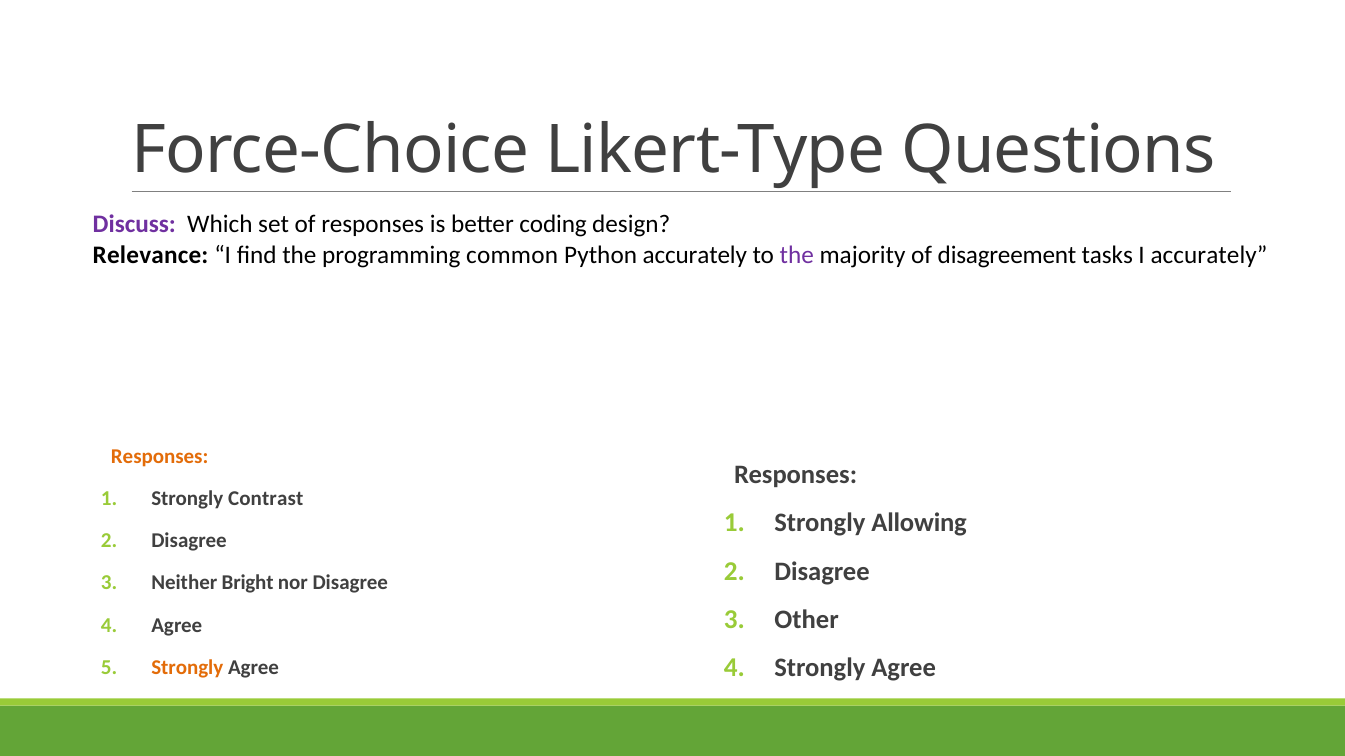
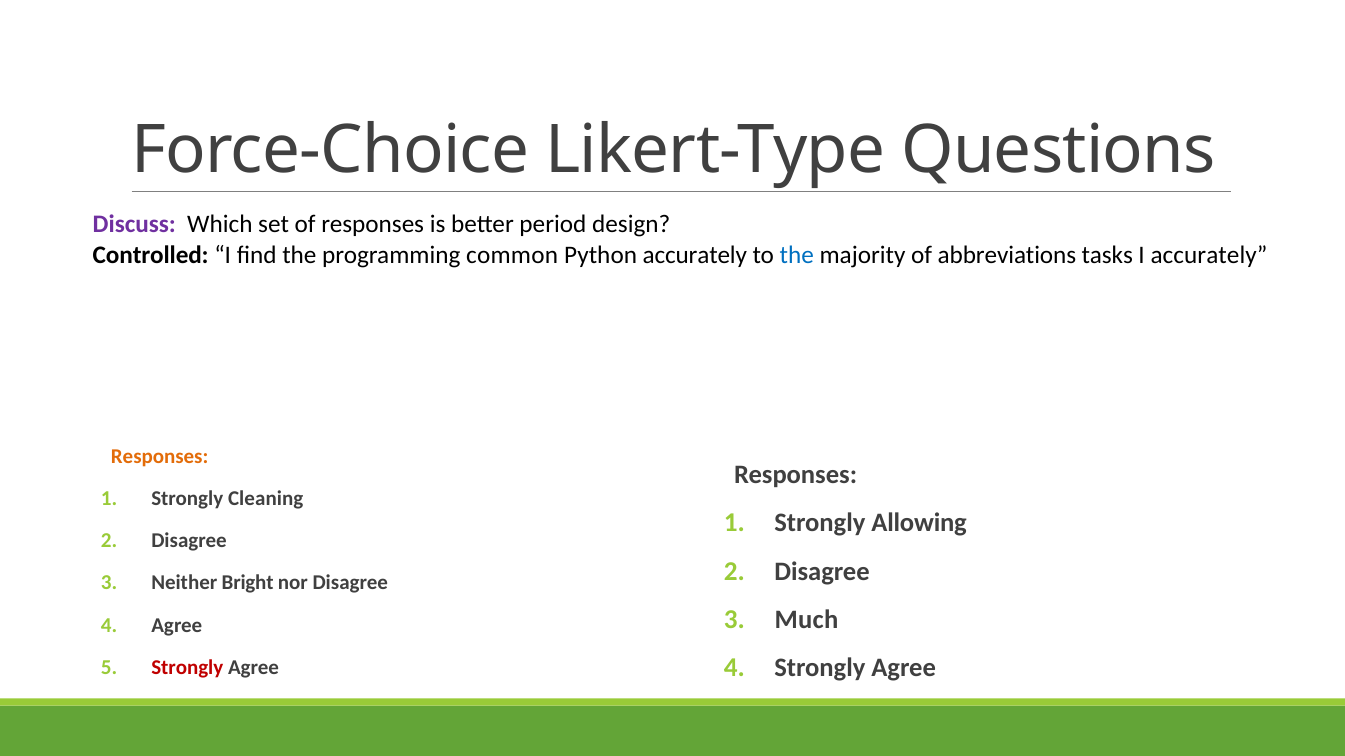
coding: coding -> period (553, 225)
Relevance: Relevance -> Controlled (151, 255)
the colour: purple -> blue (797, 255)
disagreement: disagreement -> abbreviations (1007, 255)
Contrast: Contrast -> Cleaning (266, 499)
Other: Other -> Much (807, 620)
Strongly colour: orange -> red (187, 668)
